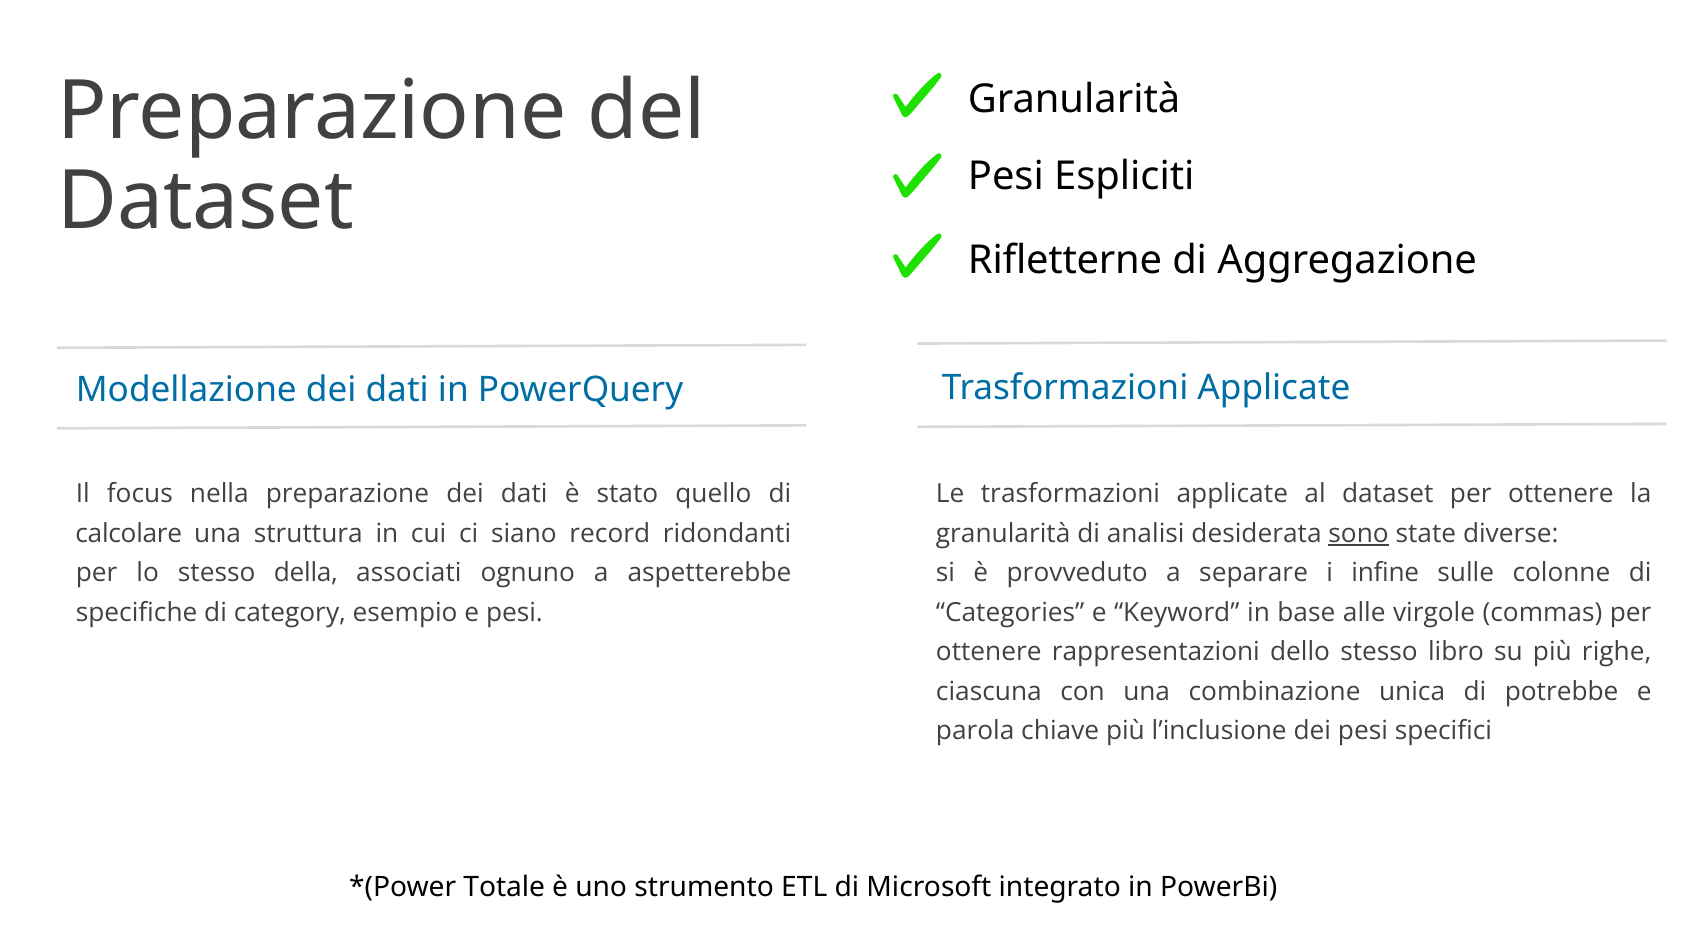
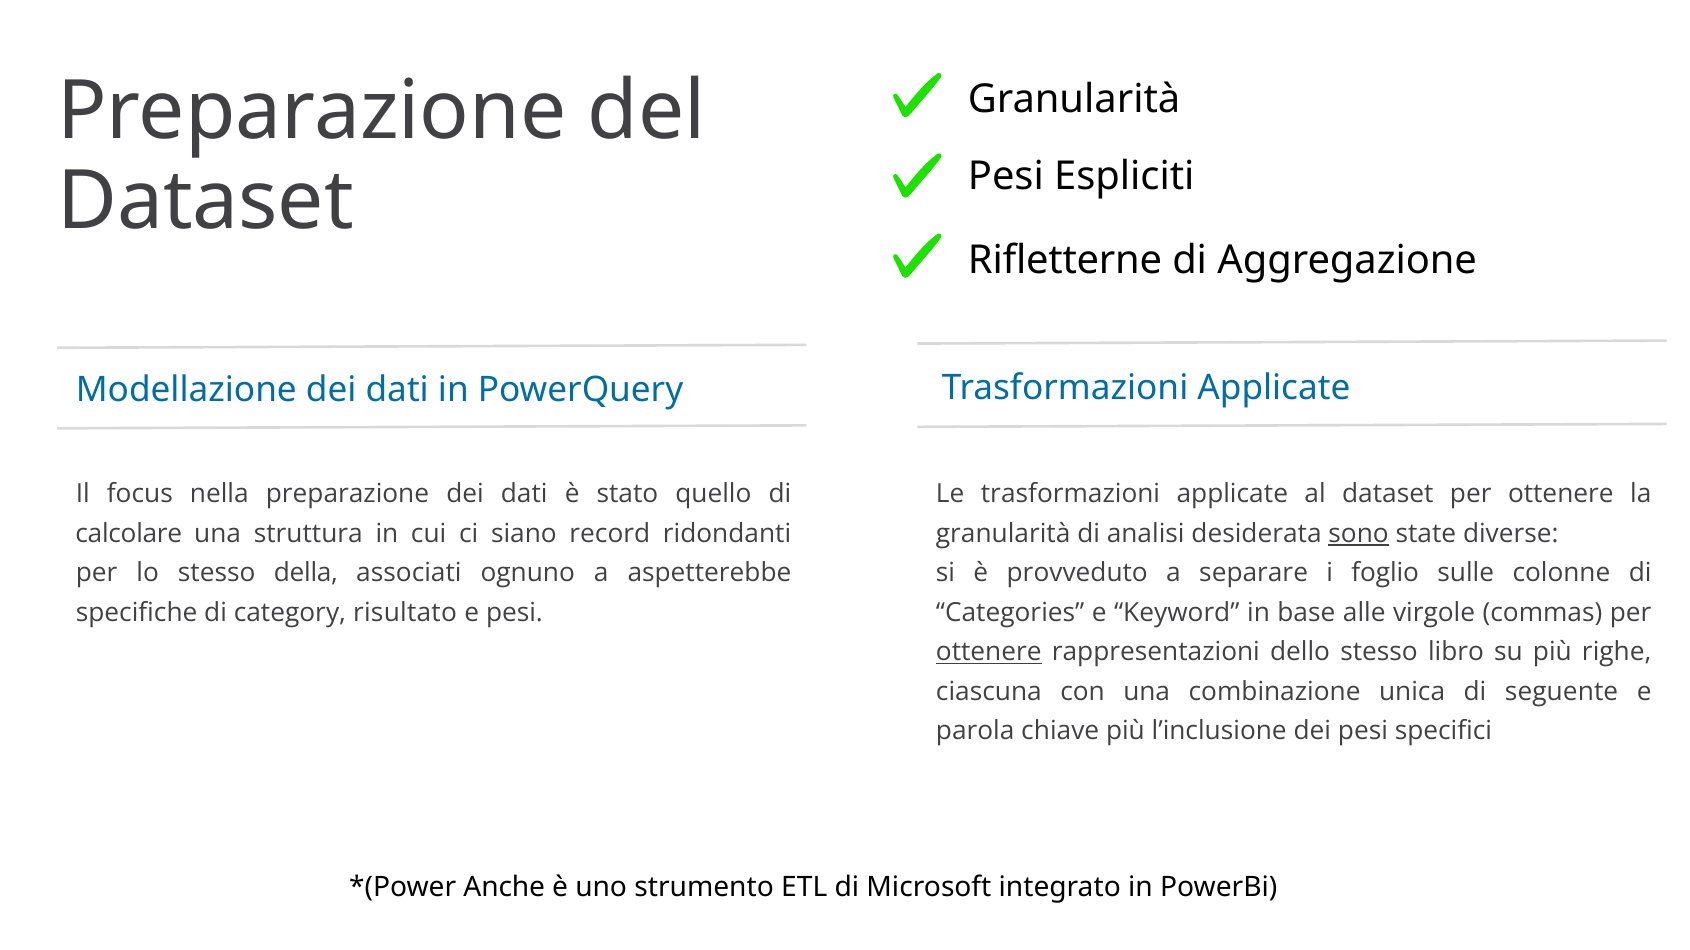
infine: infine -> foglio (1385, 574)
esempio: esempio -> risultato (405, 613)
ottenere underline: none -> present (989, 652)
potrebbe: potrebbe -> seguente (1562, 692)
Totale: Totale -> Anche (504, 888)
